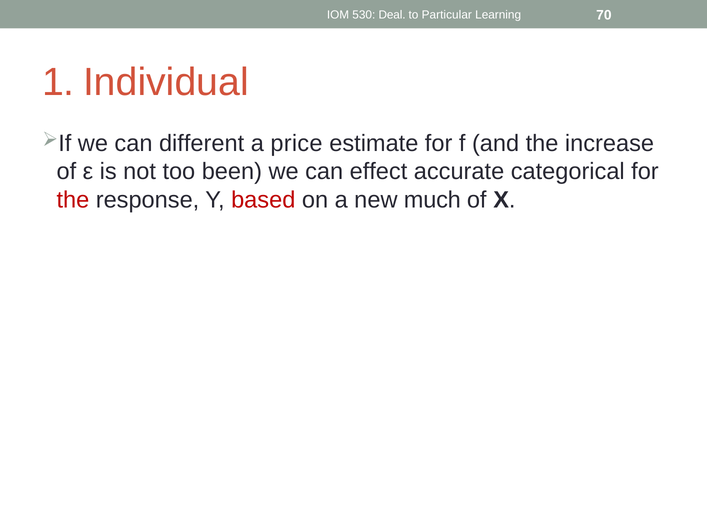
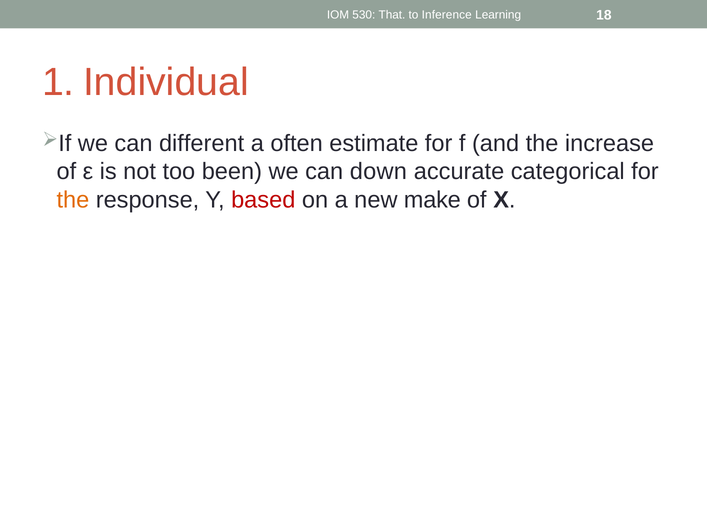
Deal: Deal -> That (392, 15)
Particular: Particular -> Inference (447, 15)
70: 70 -> 18 (604, 15)
price: price -> often (297, 143)
effect: effect -> down (378, 171)
the colour: red -> orange (73, 200)
much: much -> make (432, 200)
